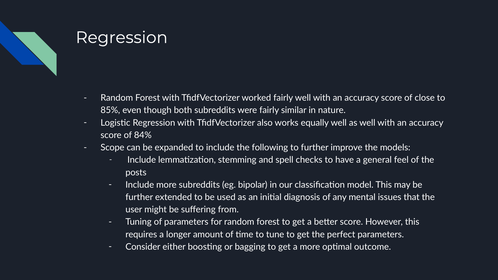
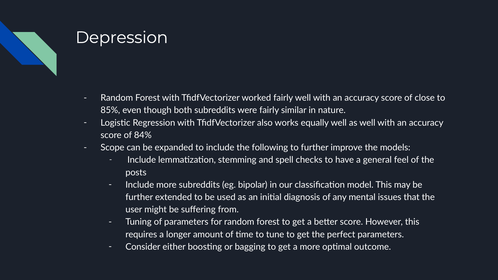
Regression: Regression -> Depression (122, 38)
